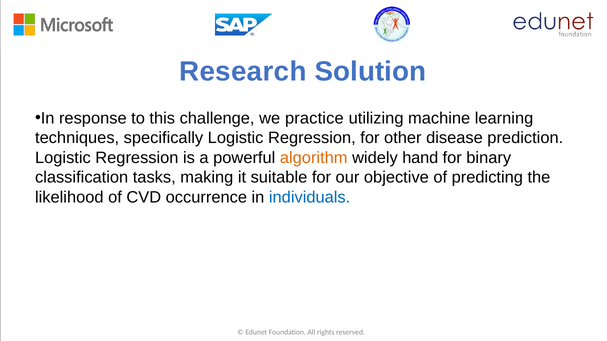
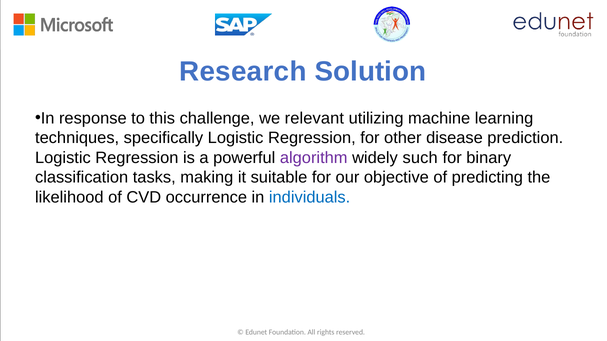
practice: practice -> relevant (314, 118)
algorithm colour: orange -> purple (314, 158)
hand: hand -> such (420, 158)
